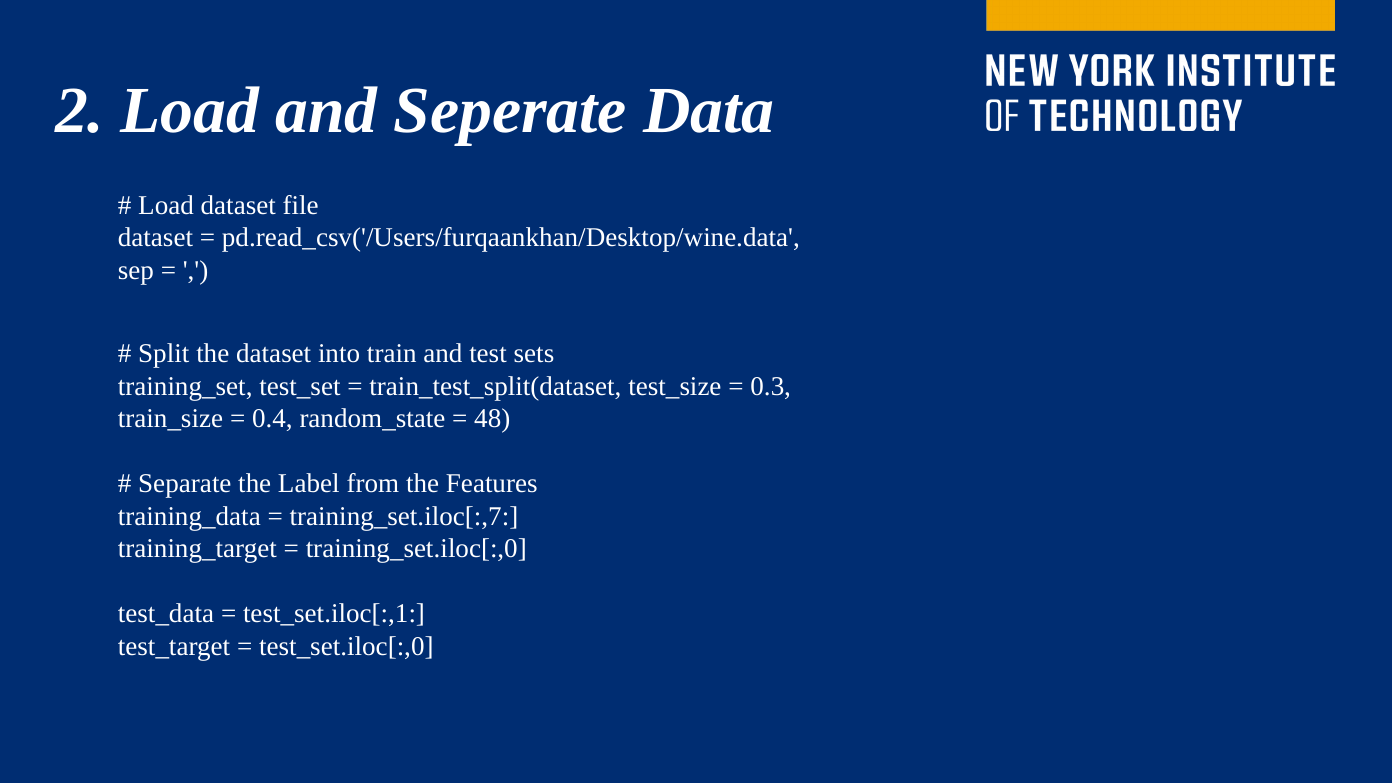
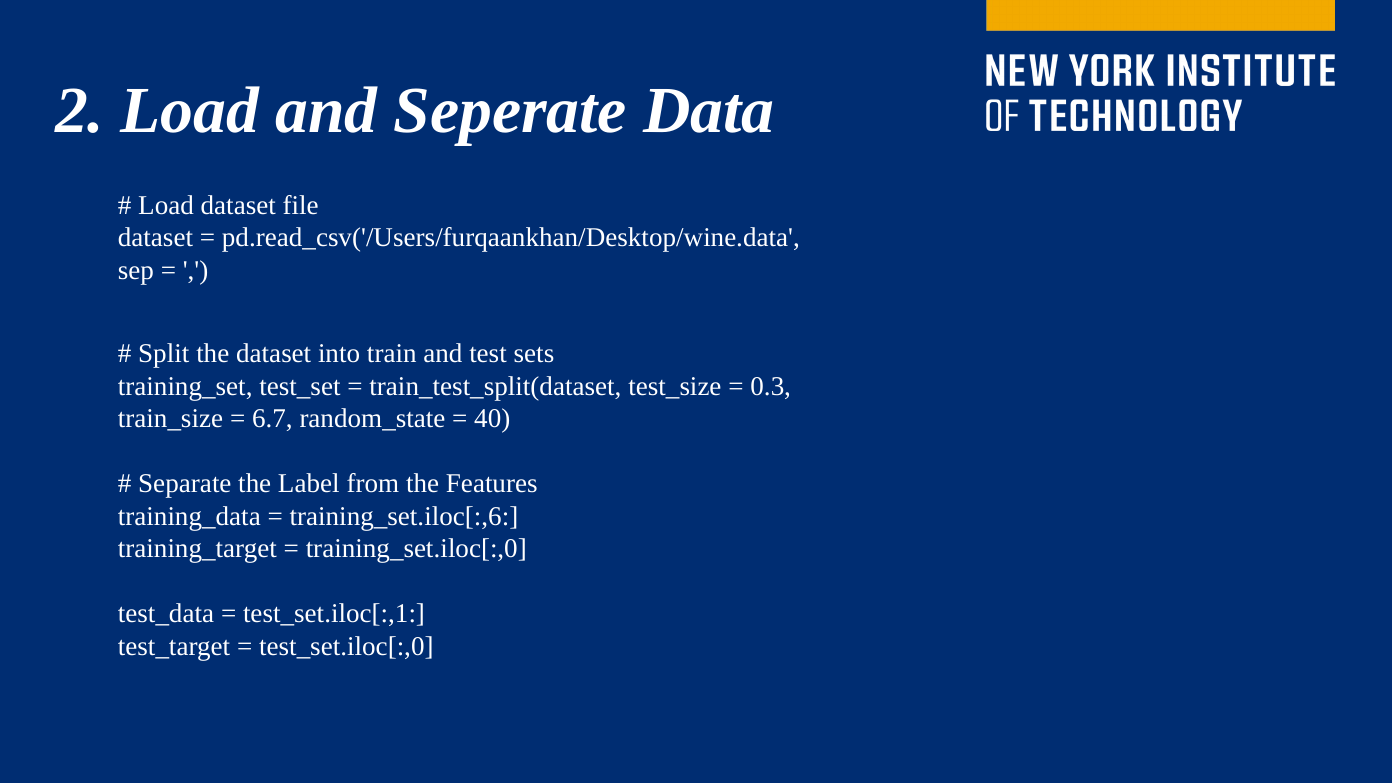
0.4: 0.4 -> 6.7 (272, 419)
48: 48 -> 40 (492, 419)
training_set.iloc[:,7: training_set.iloc[:,7 -> training_set.iloc[:,6 (404, 517)
